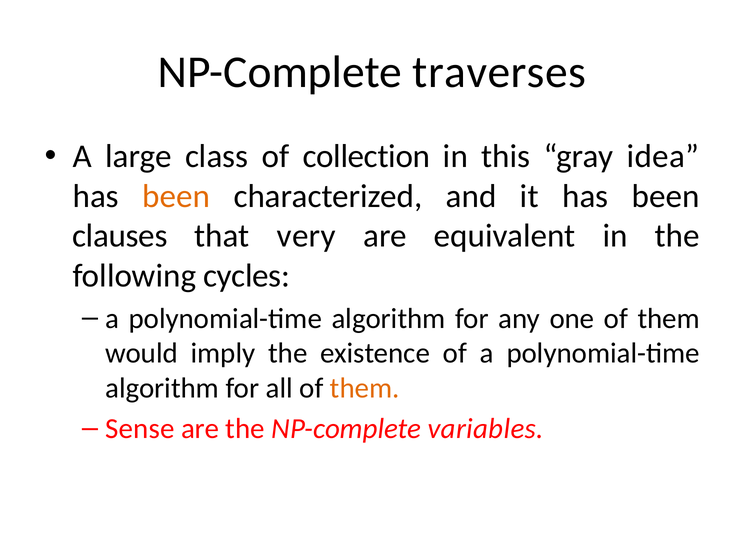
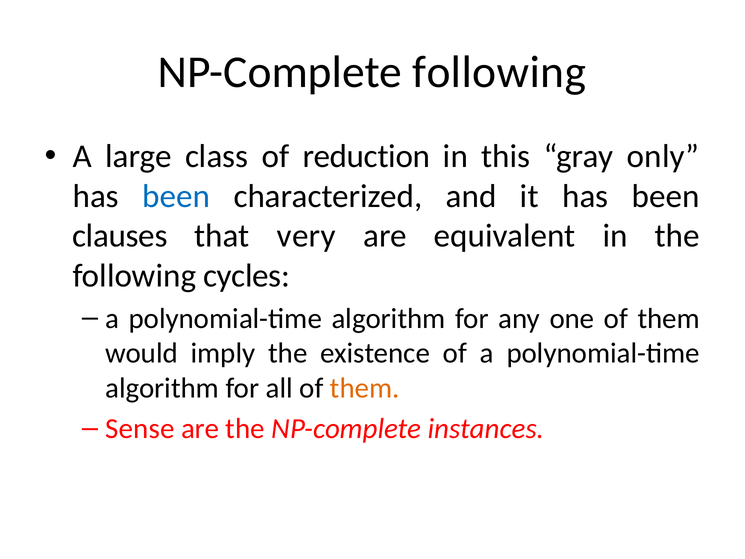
NP-Complete traverses: traverses -> following (499, 72)
collection: collection -> reduction (366, 156)
idea: idea -> only (663, 156)
been colour: orange -> blue (176, 196)
variables: variables -> instances (486, 428)
